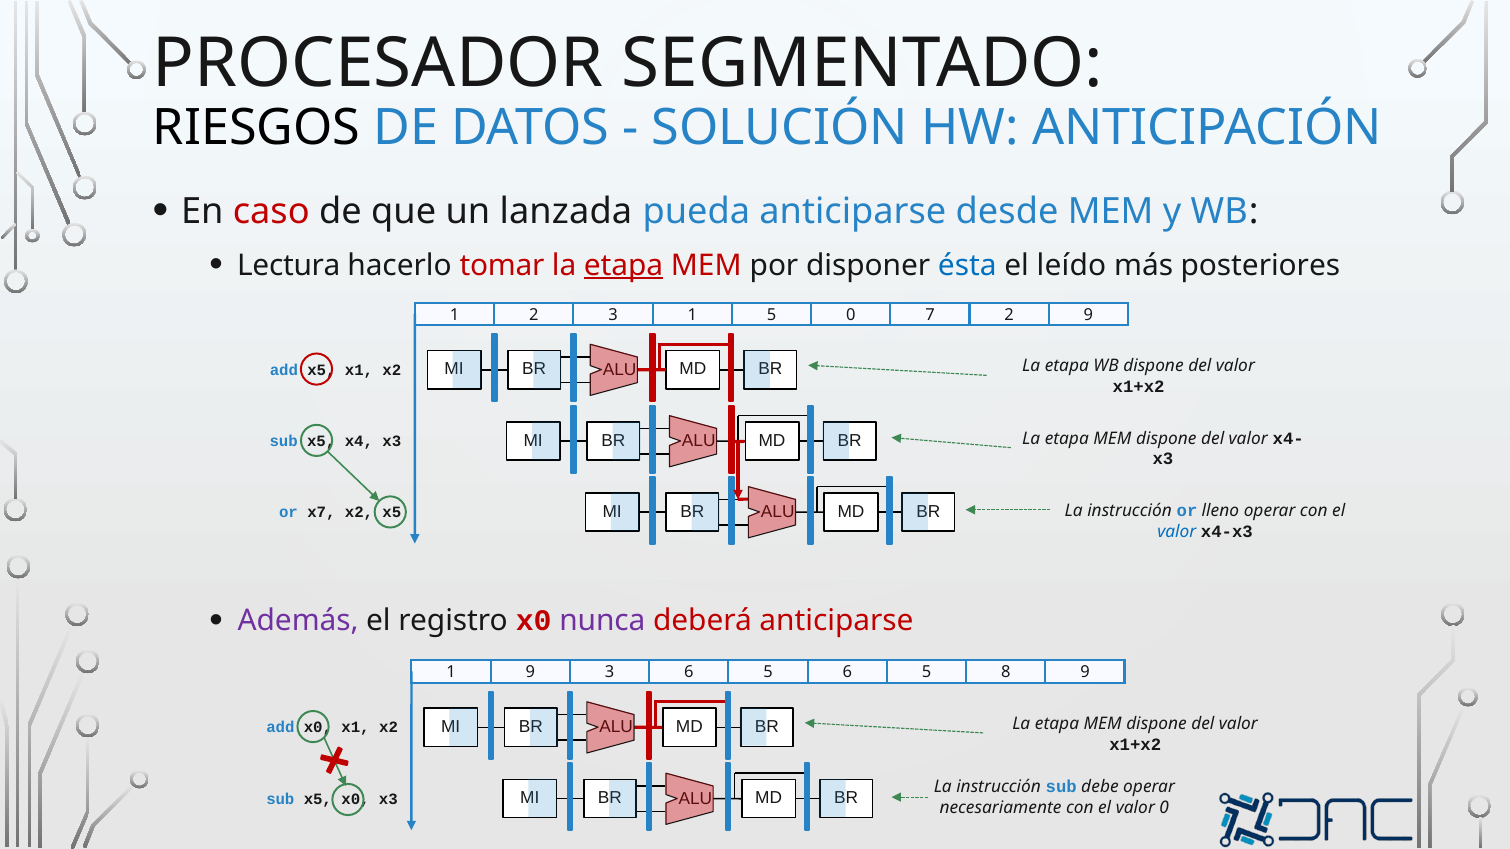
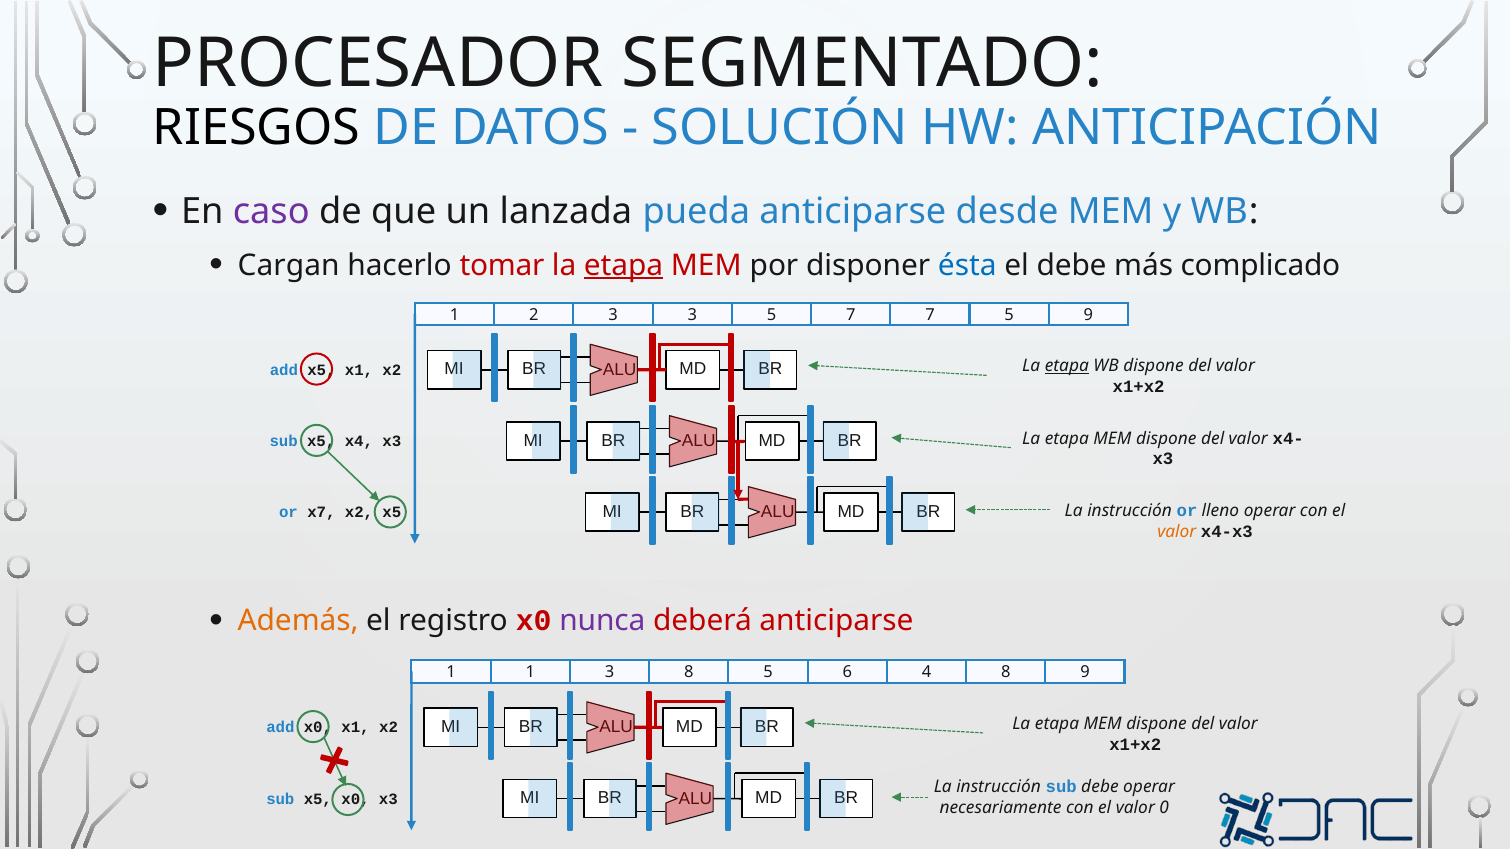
caso colour: red -> purple (271, 211)
Lectura: Lectura -> Cargan (289, 265)
el leído: leído -> debe (1072, 265)
posteriores: posteriores -> complicado (1260, 265)
3 1: 1 -> 3 (692, 315)
5 0: 0 -> 7 (851, 315)
7 2: 2 -> 5 (1009, 315)
etapa underline: none -> present (1067, 366)
valor colour: blue -> orange (1177, 532)
Además colour: purple -> orange (298, 621)
1 9: 9 -> 1 (530, 673)
3 6: 6 -> 8 (689, 673)
5 6 5: 5 -> 4 (927, 673)
